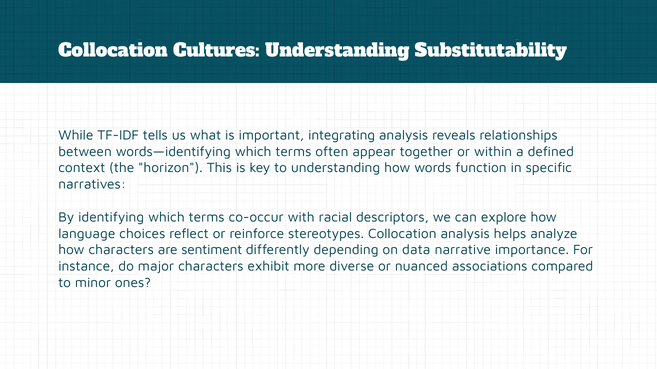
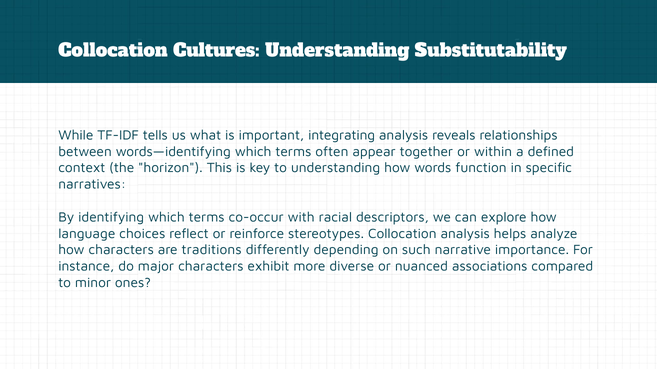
sentiment: sentiment -> traditions (212, 250)
data: data -> such (416, 250)
